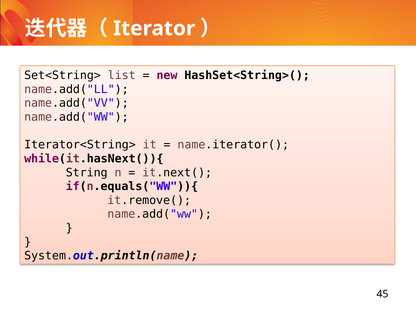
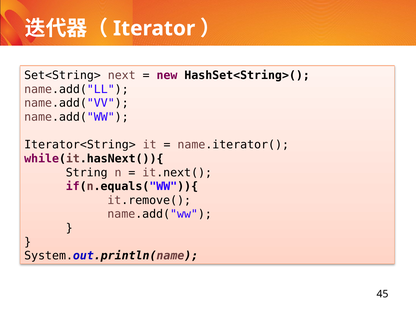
list: list -> next (122, 75)
